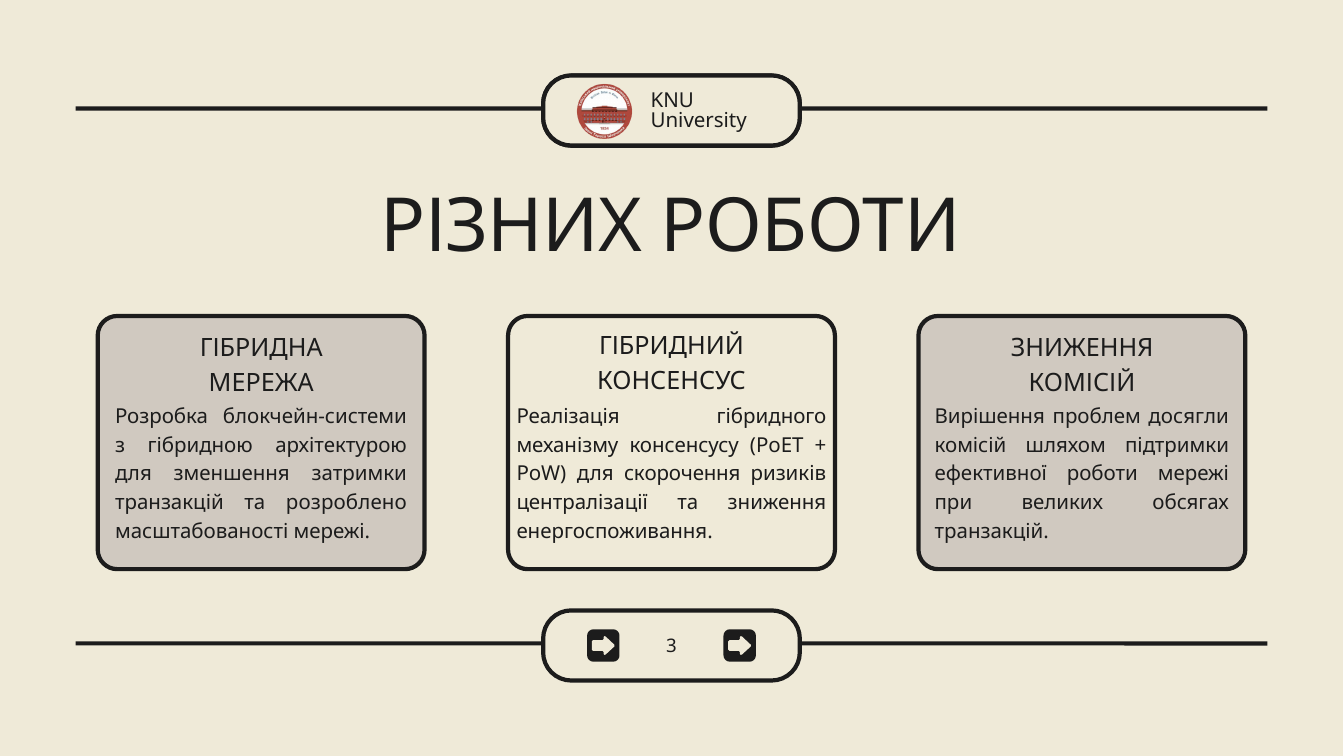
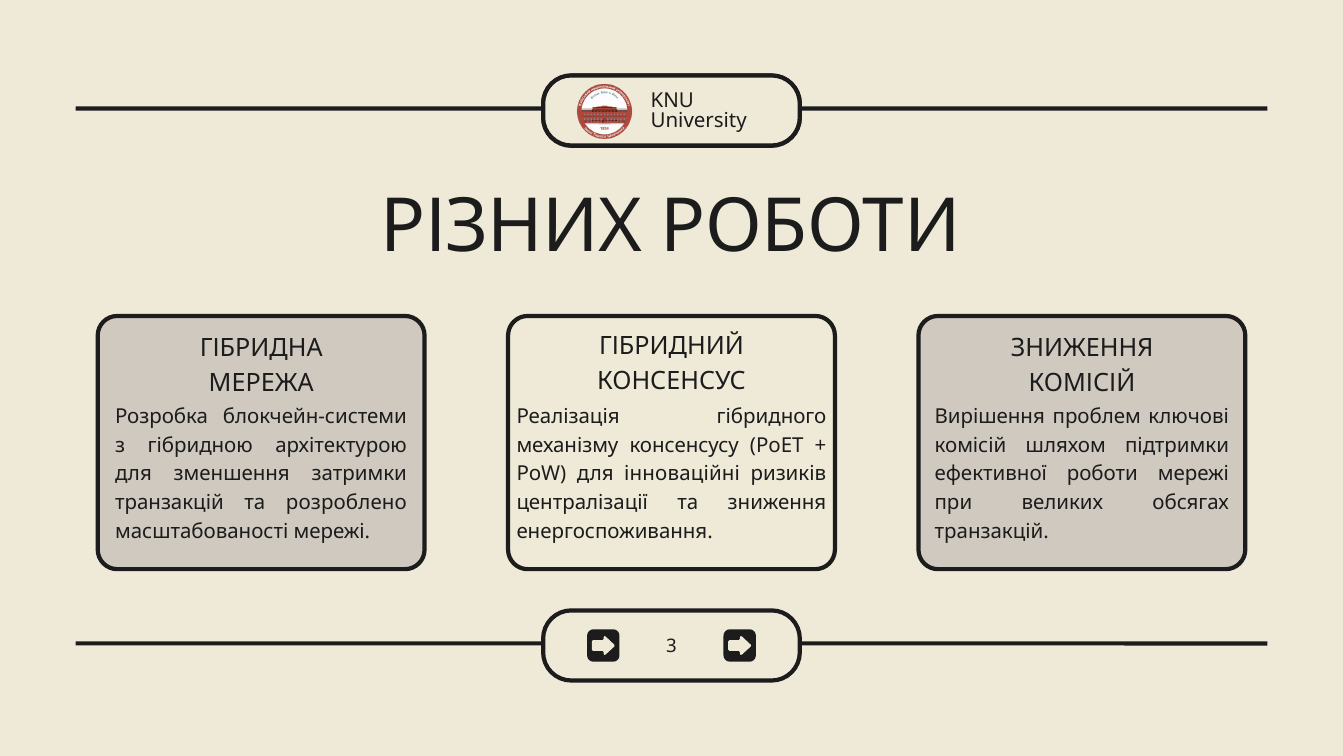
досягли: досягли -> ключові (1189, 416)
скорочення: скорочення -> інноваційні (682, 474)
